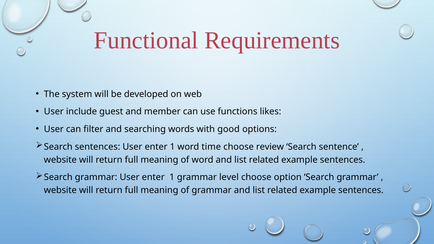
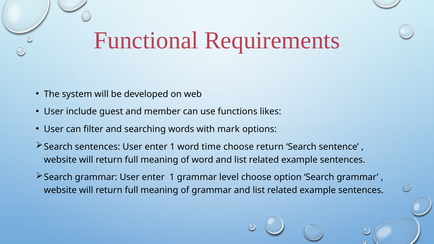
good: good -> mark (229, 129)
choose review: review -> return (270, 147)
